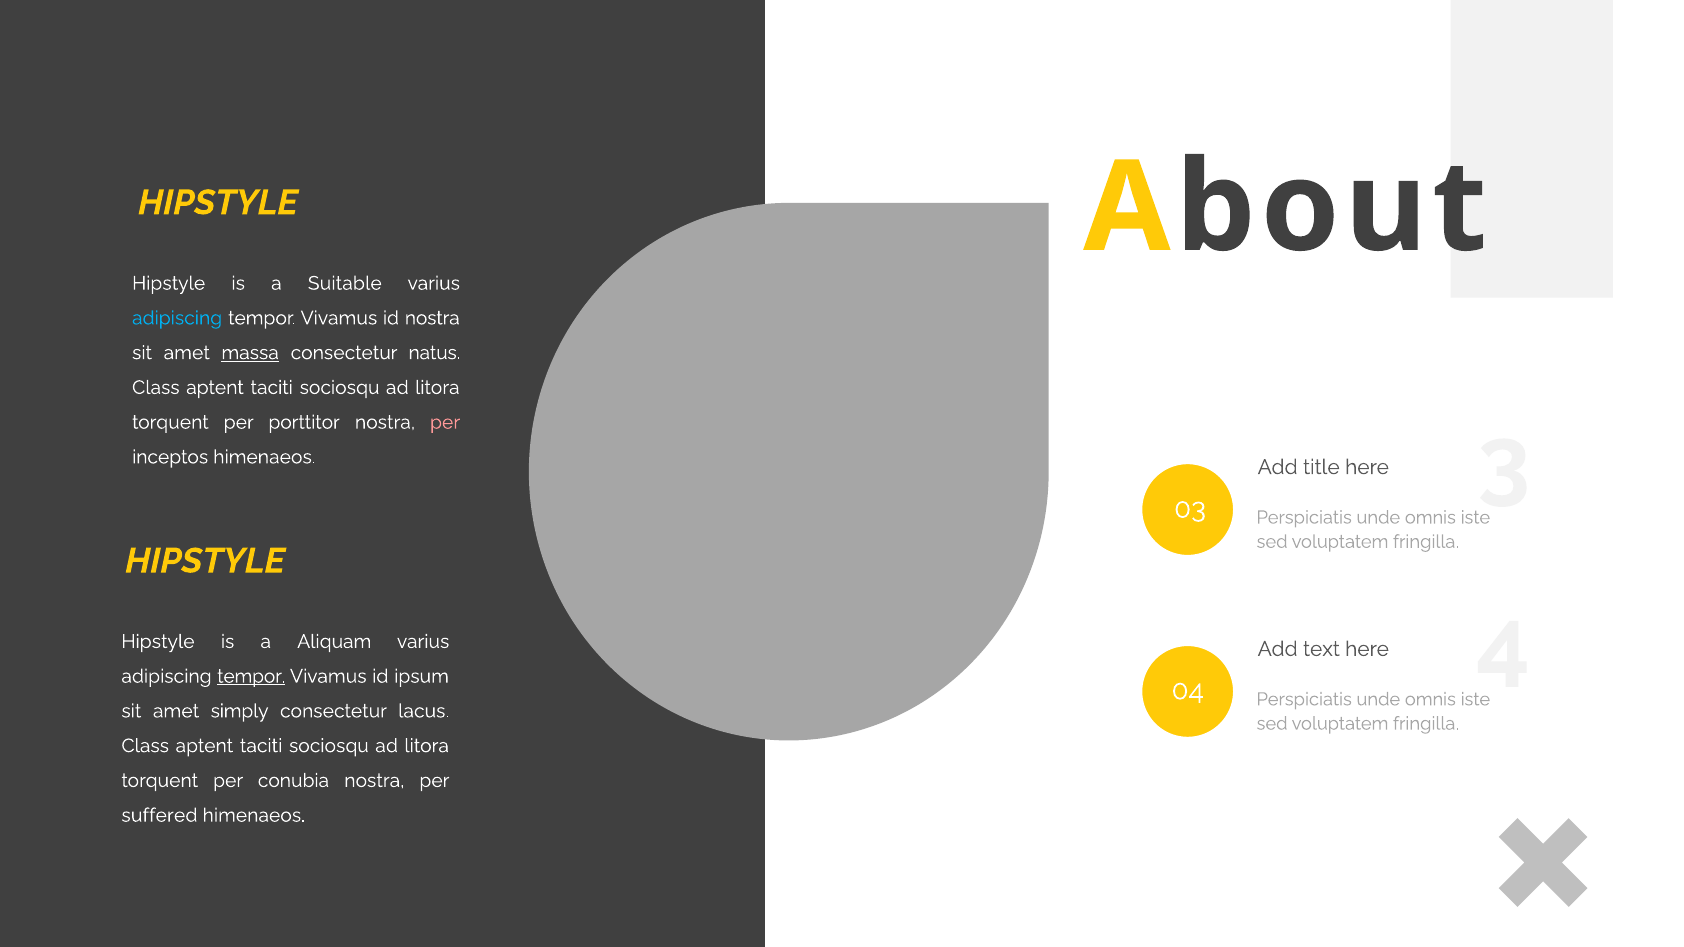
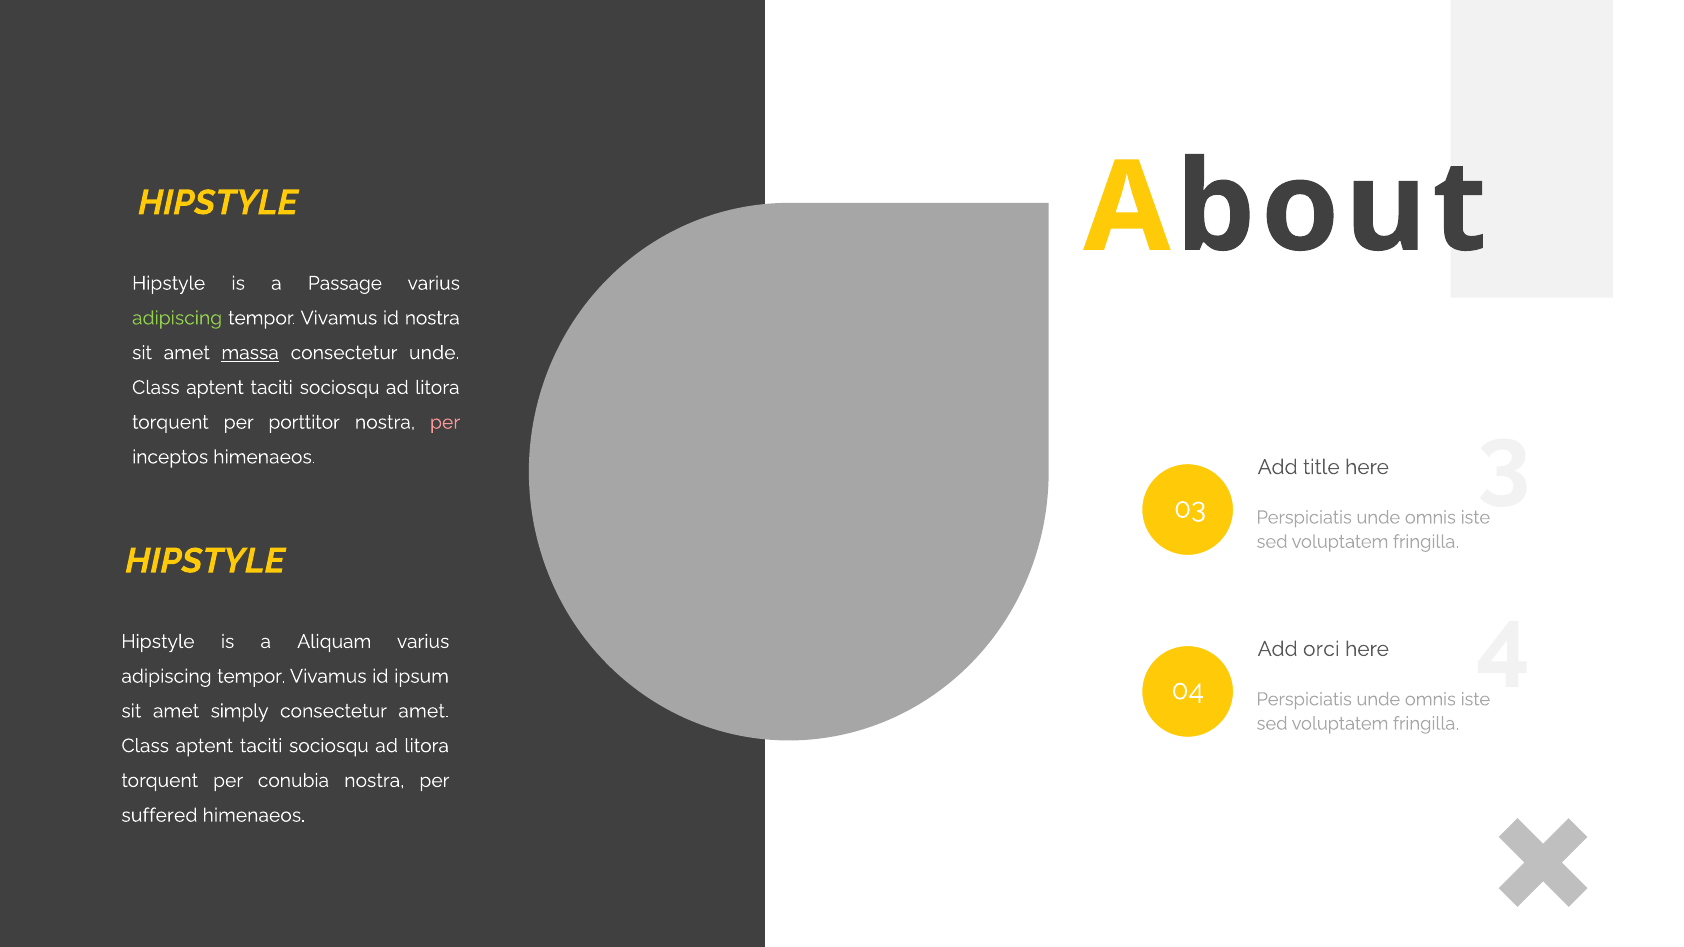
Suitable: Suitable -> Passage (345, 283)
adipiscing colour: light blue -> light green (177, 318)
consectetur natus: natus -> unde (434, 353)
text: text -> orci (1321, 649)
tempor underline: present -> none (251, 676)
consectetur lacus: lacus -> amet (424, 711)
